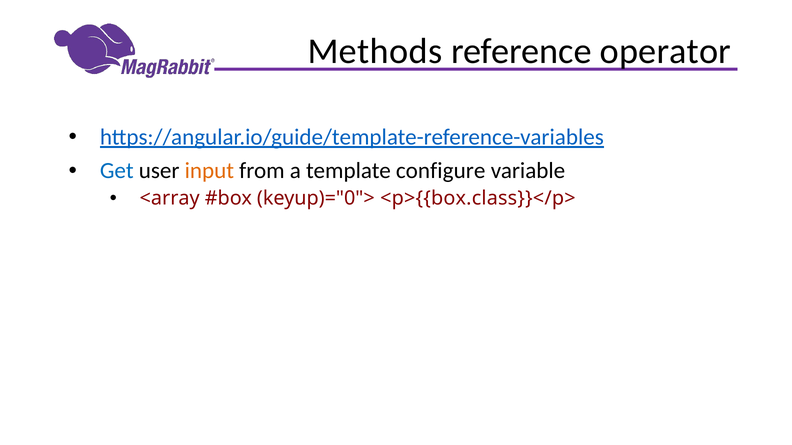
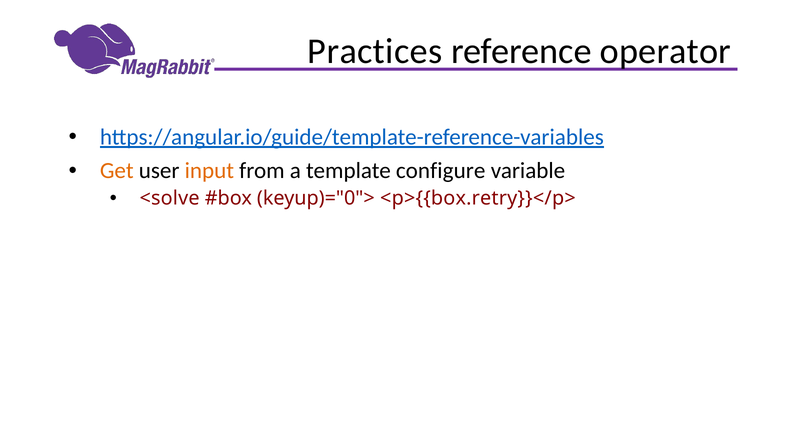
Methods: Methods -> Practices (375, 51)
Get colour: blue -> orange (117, 171)
<array: <array -> <solve (170, 199)
<p>{{box.class}}</p>: <p>{{box.class}}</p> -> <p>{{box.retry}}</p> (478, 199)
